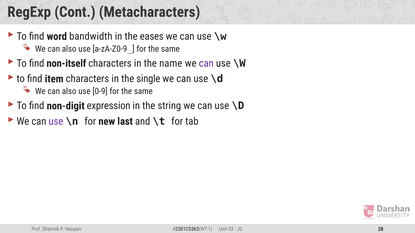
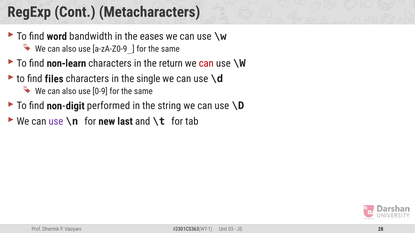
non-itself: non-itself -> non-learn (66, 64)
name: name -> return (171, 64)
can colour: purple -> red (206, 64)
item: item -> files (54, 79)
expression: expression -> performed (108, 106)
